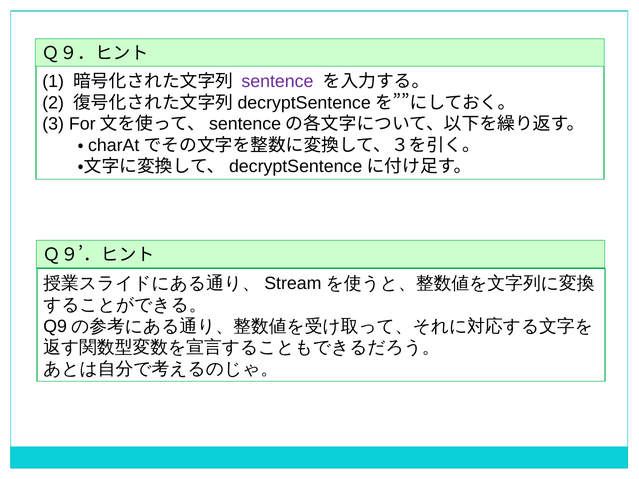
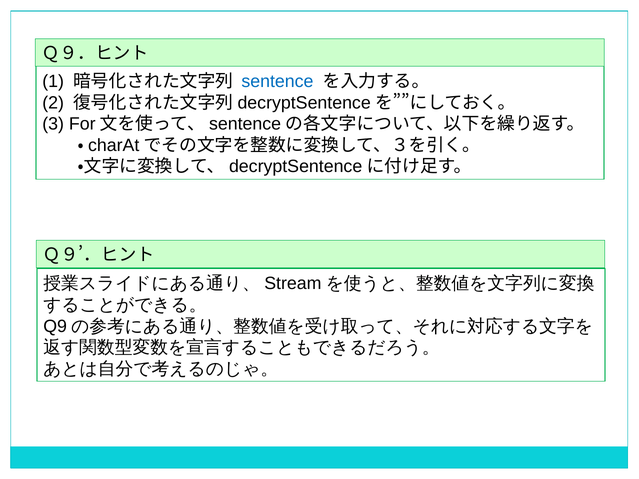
sentence colour: purple -> blue (277, 81)
